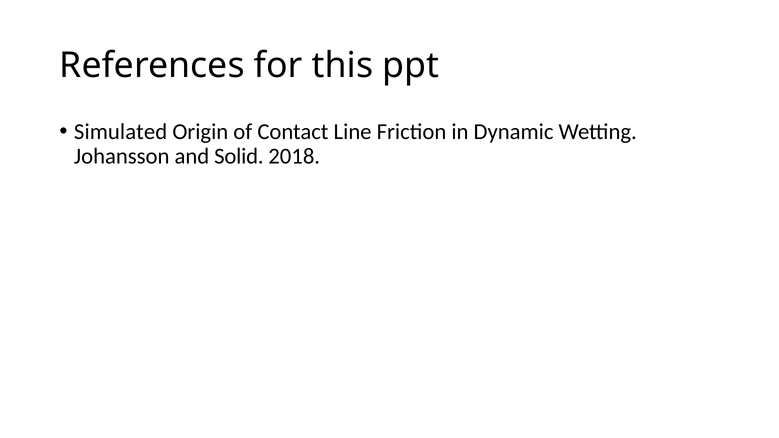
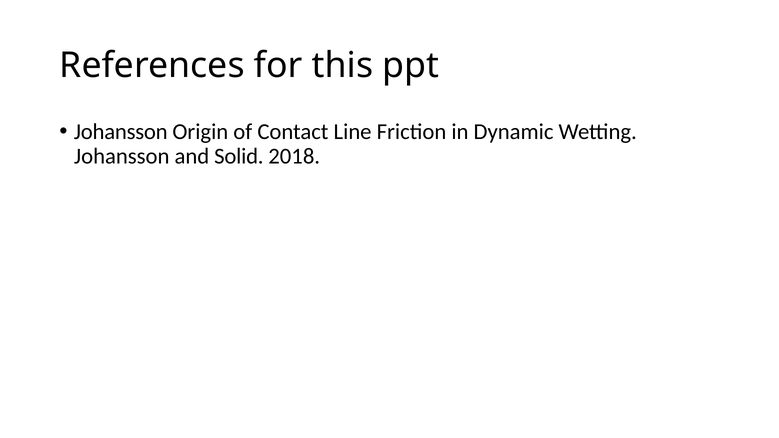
Simulated: Simulated -> Johansson (121, 132)
